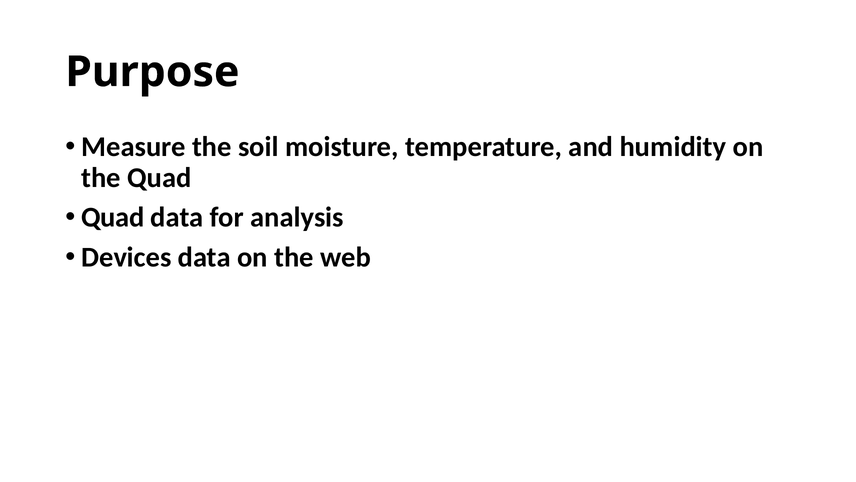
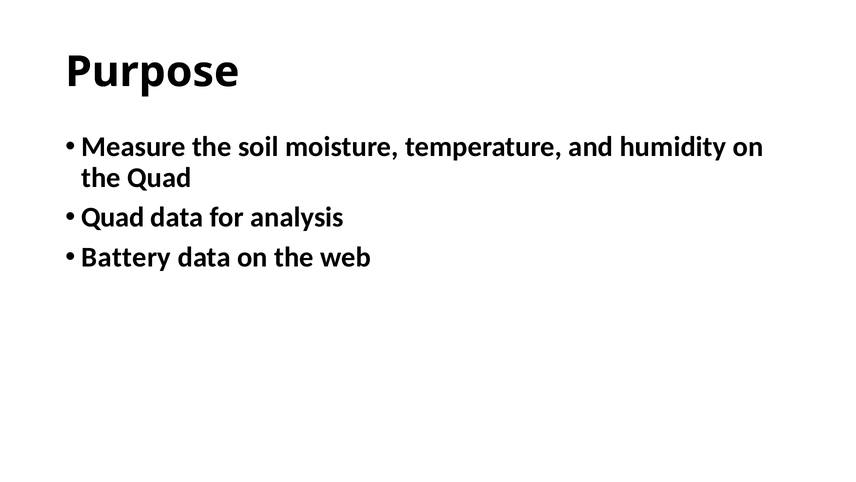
Devices: Devices -> Battery (126, 257)
